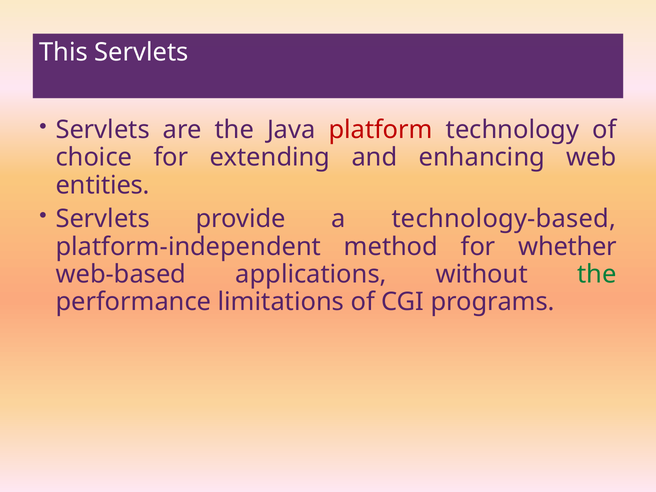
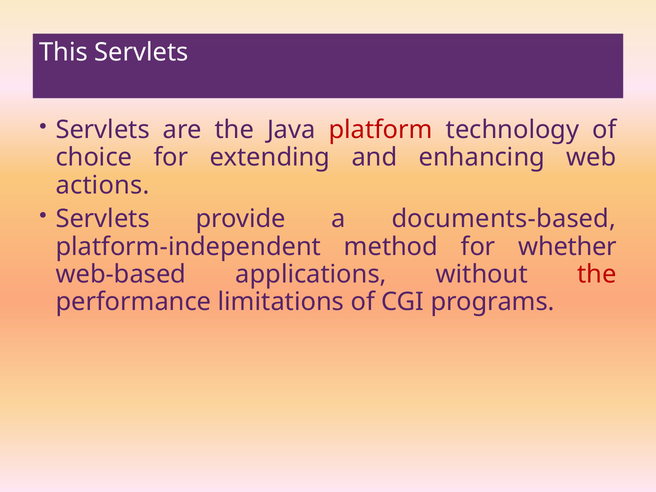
entities: entities -> actions (103, 185)
technology-based: technology-based -> documents-based (504, 219)
the colour: green -> red (597, 274)
